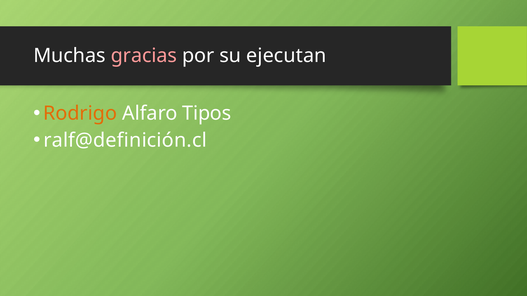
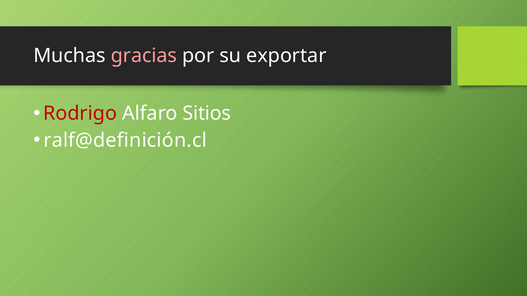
ejecutan: ejecutan -> exportar (286, 56)
Rodrigo colour: orange -> red (80, 114)
Tipos: Tipos -> Sitios (207, 114)
